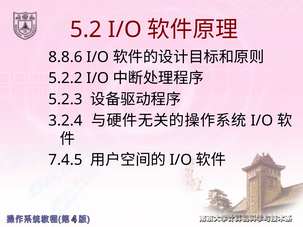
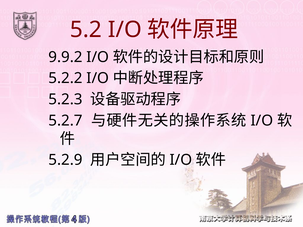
8.8.6: 8.8.6 -> 9.9.2 (66, 57)
3.2.4: 3.2.4 -> 5.2.7 (66, 121)
7.4.5: 7.4.5 -> 5.2.9 (66, 160)
